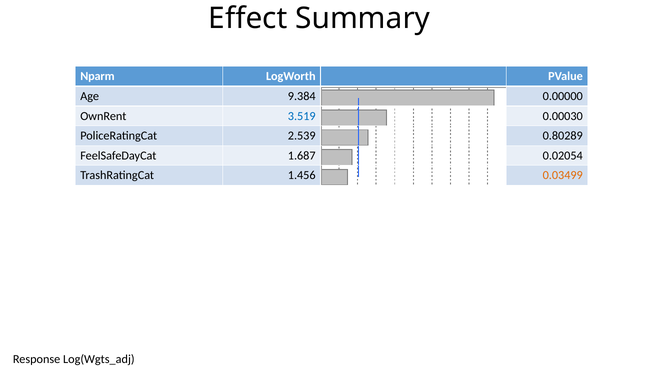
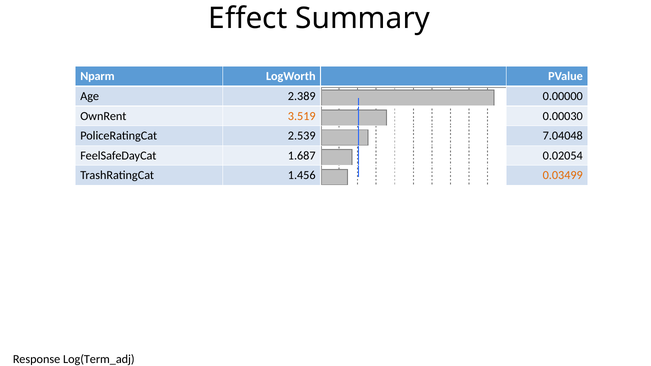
9.384: 9.384 -> 2.389 (302, 96)
3.519 colour: blue -> orange (302, 116)
0.80289: 0.80289 -> 7.04048 (563, 136)
Log(Wgts_adj: Log(Wgts_adj -> Log(Term_adj (99, 359)
